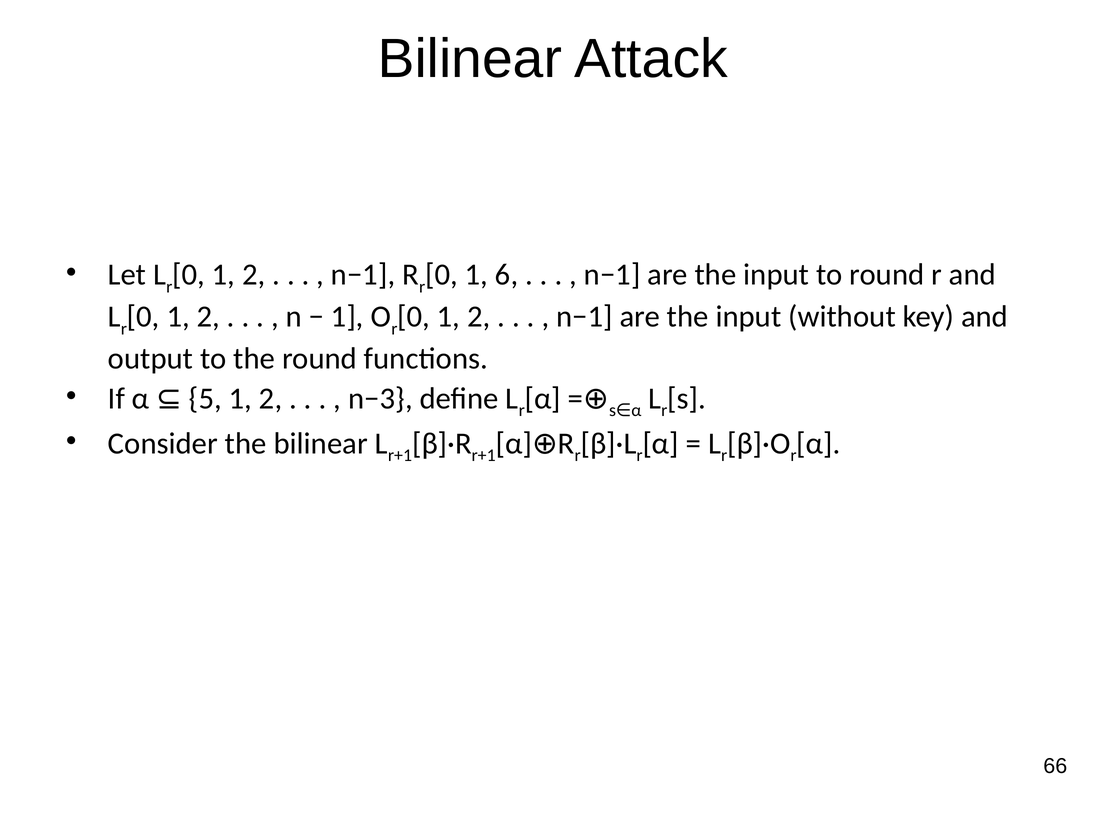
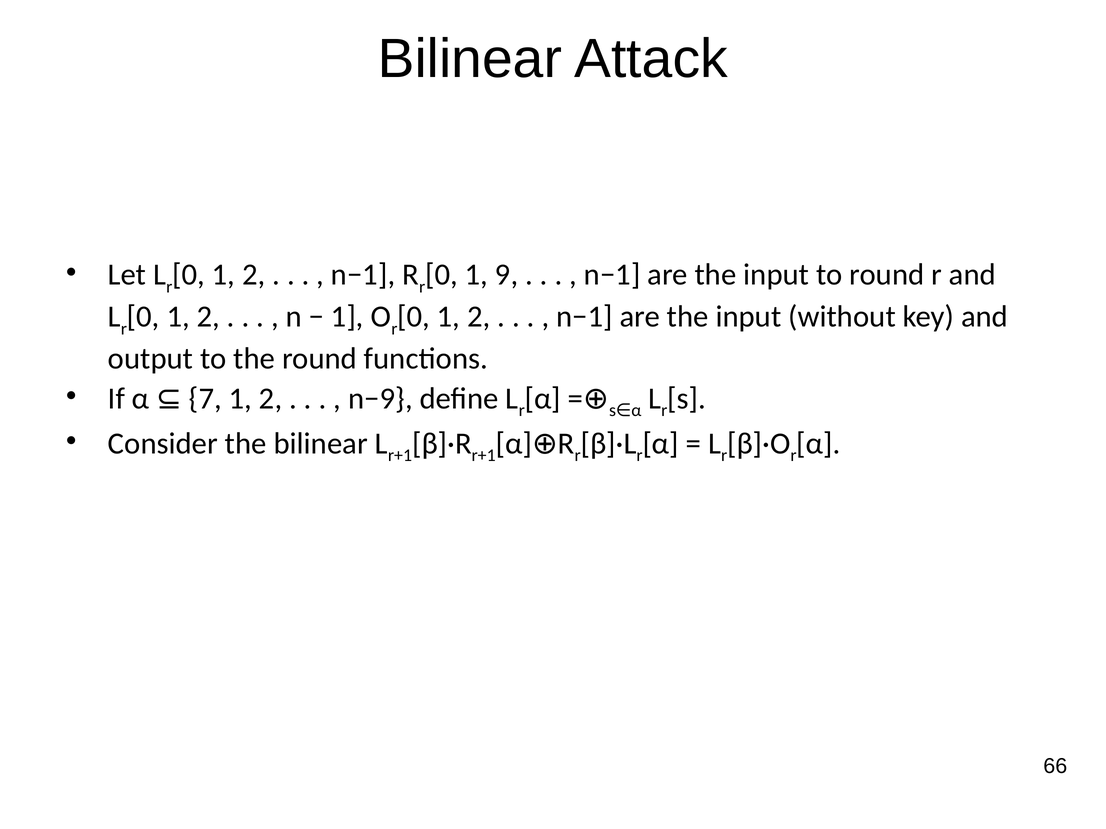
6: 6 -> 9 (507, 275)
5: 5 -> 7 (205, 399)
n−3: n−3 -> n−9 (380, 399)
